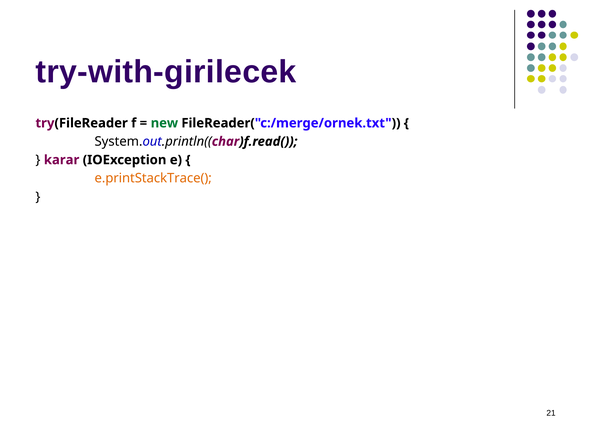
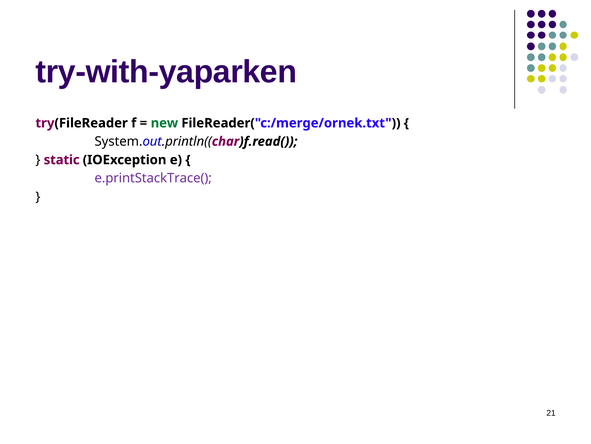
try-with-girilecek: try-with-girilecek -> try-with-yaparken (166, 72)
karar: karar -> static (62, 160)
e.printStackTrace( colour: orange -> purple (153, 178)
